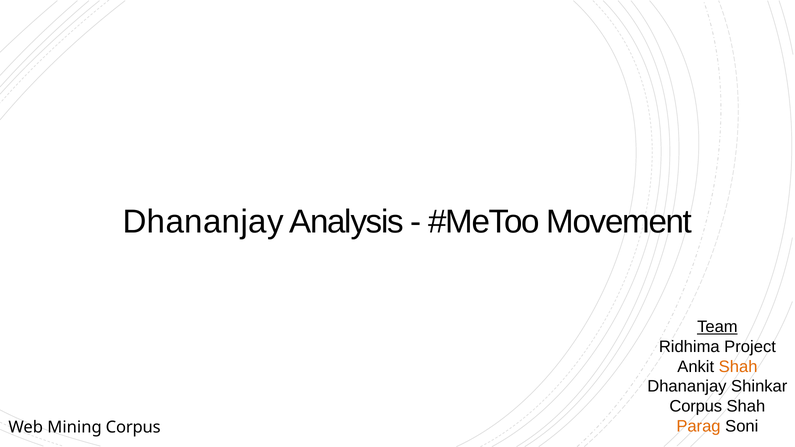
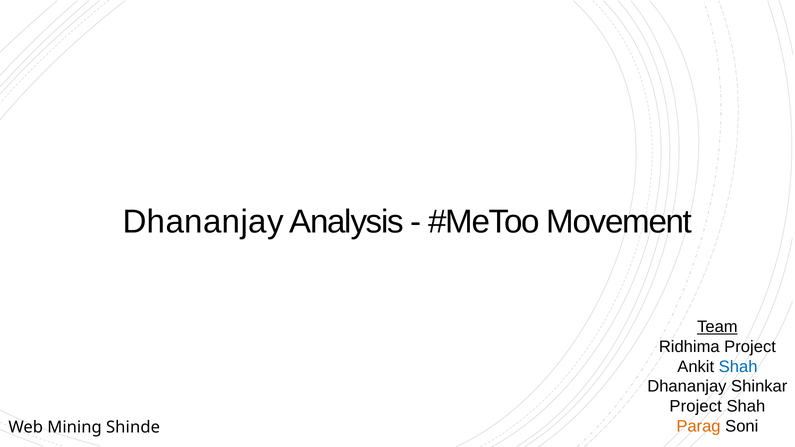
Shah colour: orange -> blue (738, 367)
Corpus: Corpus -> Project (696, 407)
Mining Corpus: Corpus -> Shinde (133, 427)
